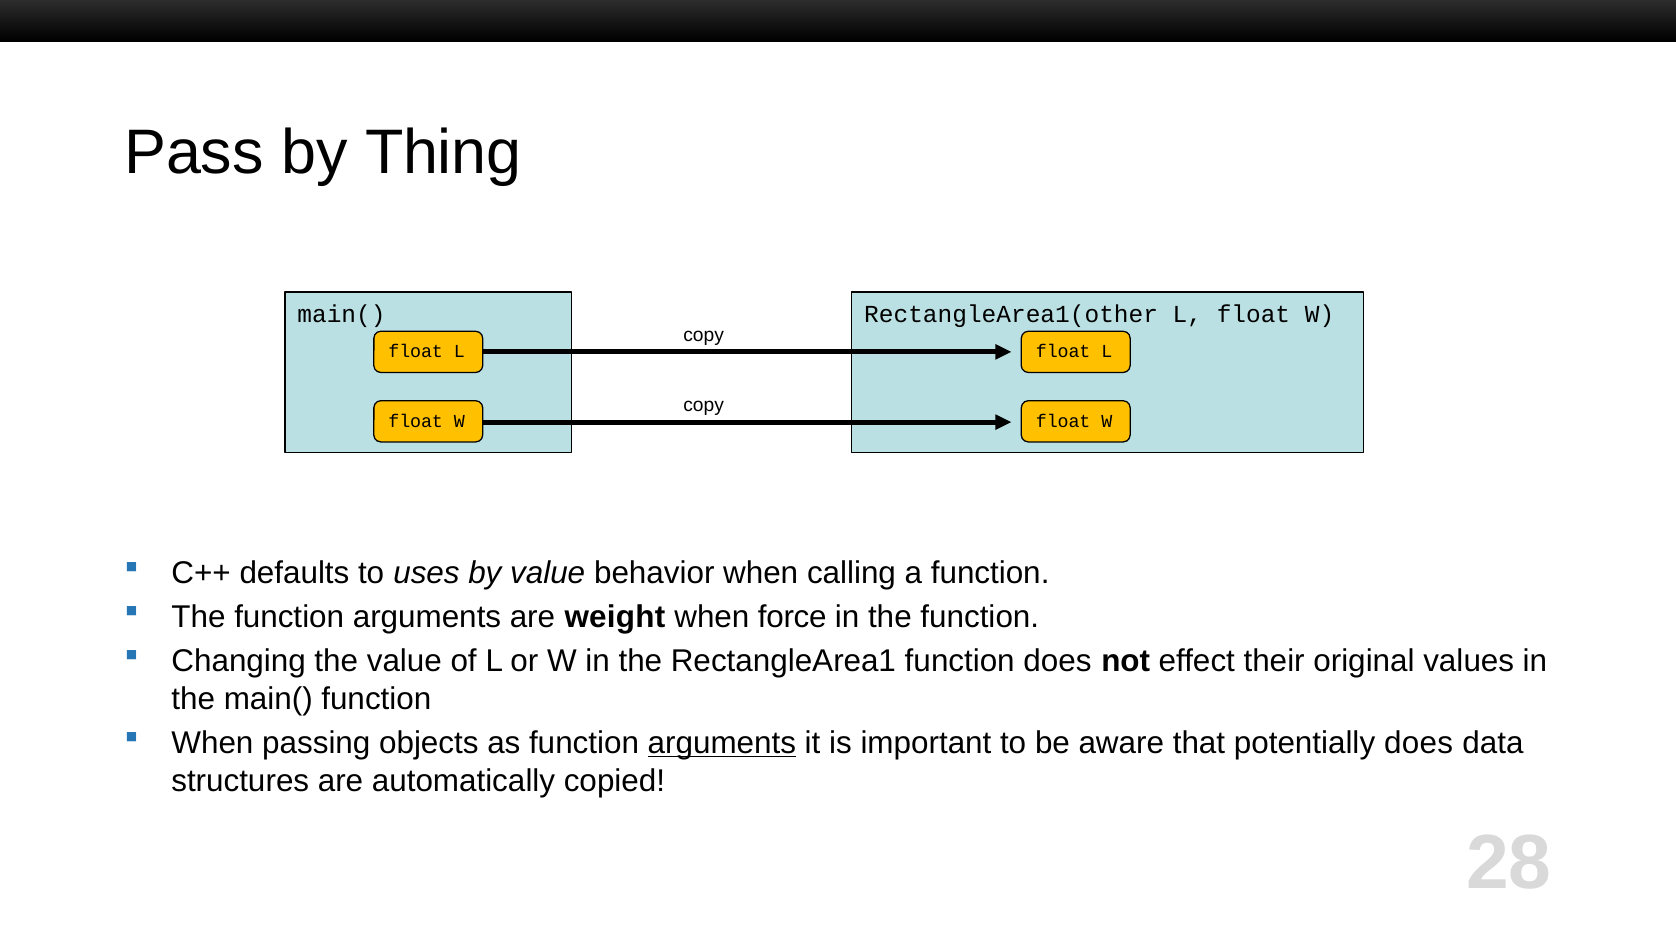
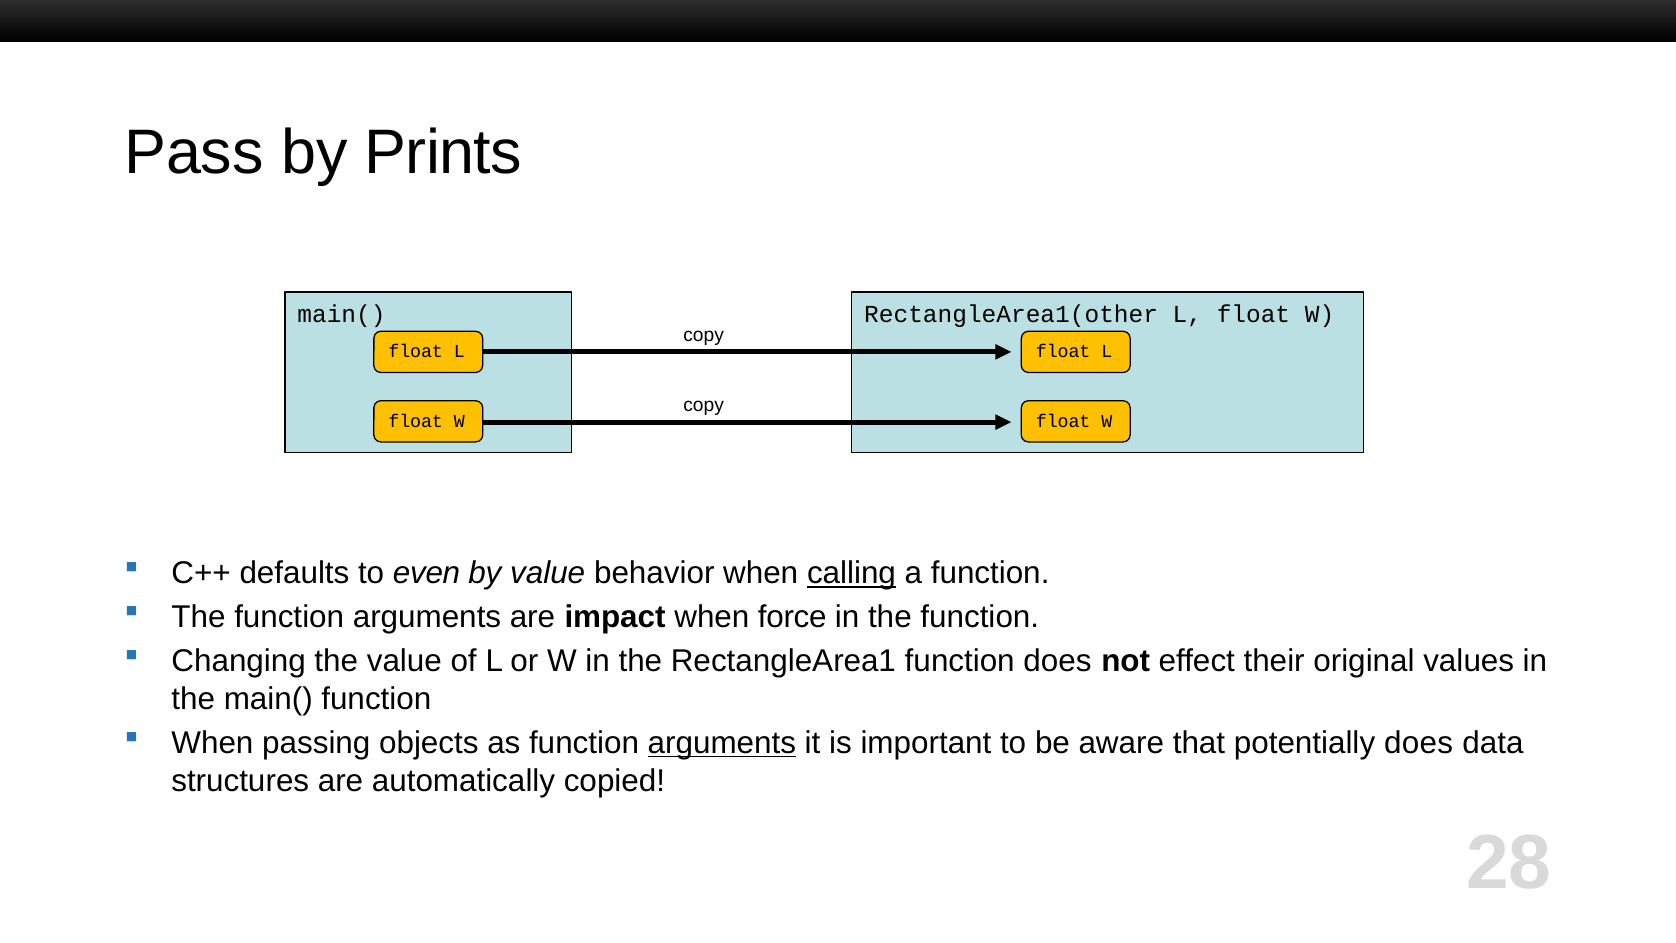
Thing: Thing -> Prints (443, 153)
uses: uses -> even (427, 573)
calling underline: none -> present (851, 573)
weight: weight -> impact (615, 617)
